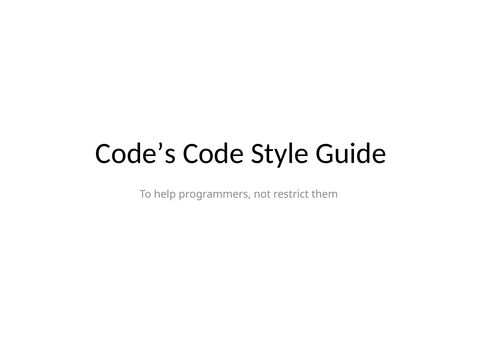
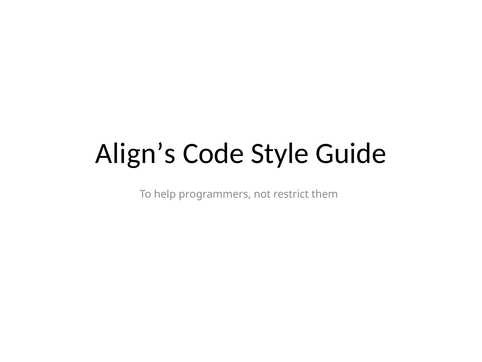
Code’s: Code’s -> Align’s (136, 153)
